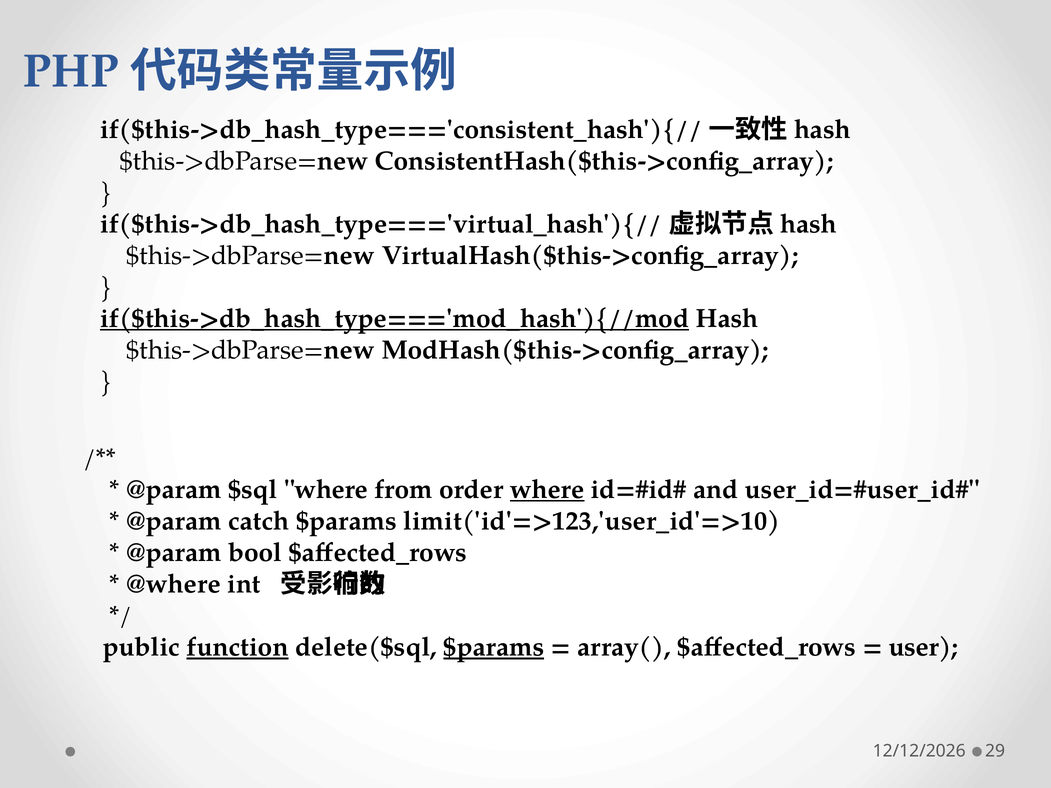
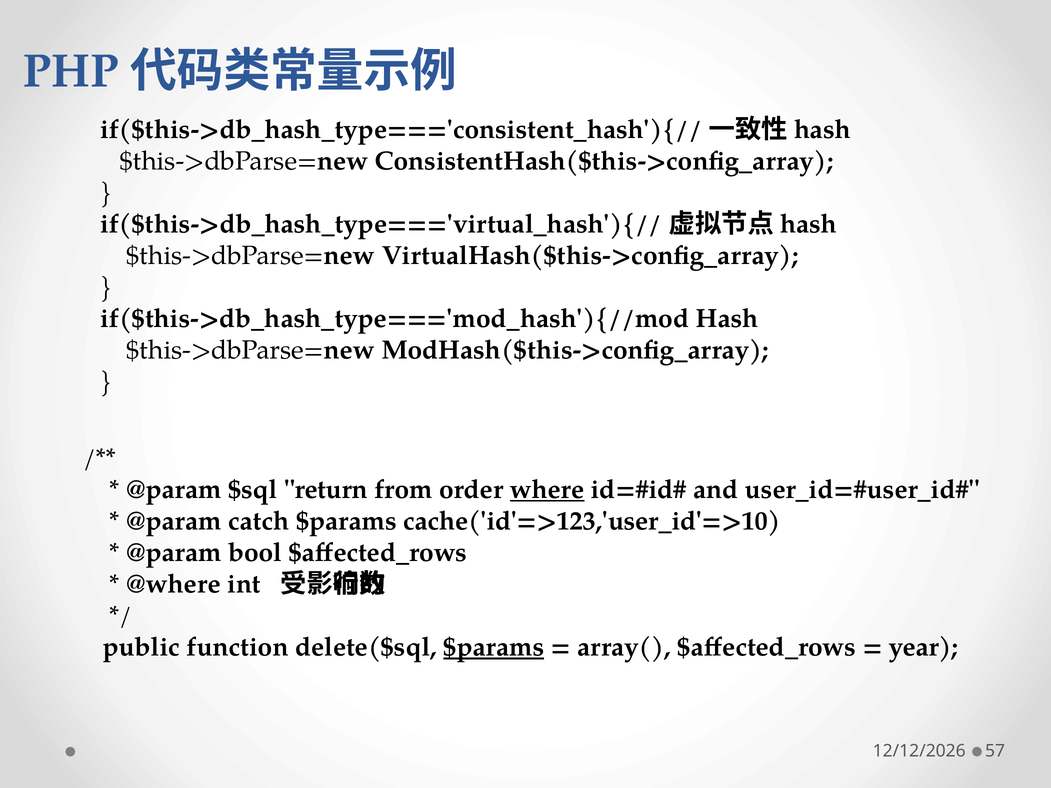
if($this->db_hash_type==='mod_hash'){//mod underline: present -> none (395, 319)
$sql where: where -> return (326, 490)
limit('id'=>123,'user_id'=>10: limit('id'=>123,'user_id'=>10 -> cache('id'=>123,'user_id'=>10 (592, 521)
function underline: present -> none (238, 647)
user: user -> year (923, 647)
29: 29 -> 57 (995, 751)
